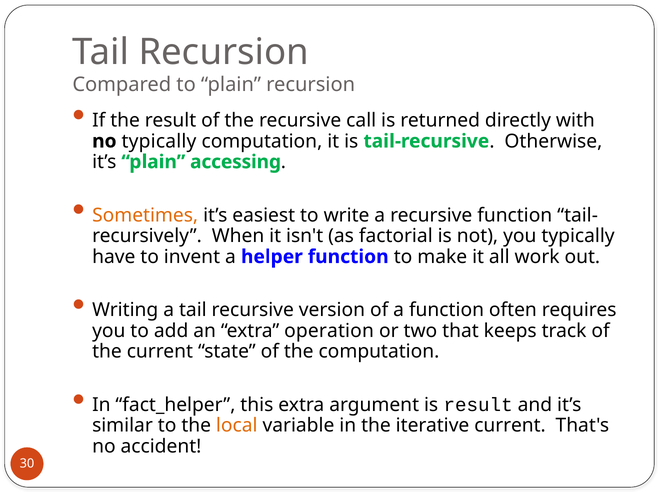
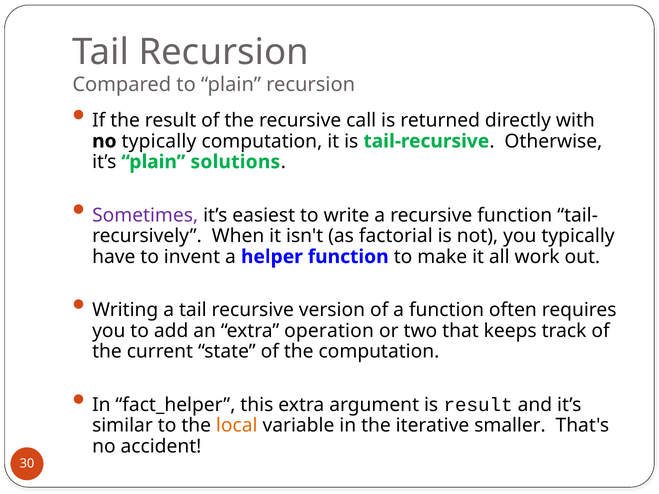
accessing: accessing -> solutions (235, 162)
Sometimes colour: orange -> purple (145, 215)
iterative current: current -> smaller (510, 426)
